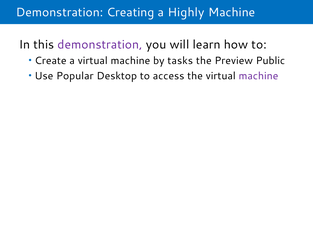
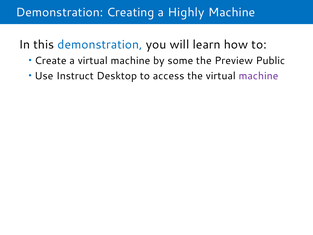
demonstration colour: purple -> blue (100, 45)
tasks: tasks -> some (180, 61)
Popular: Popular -> Instruct (75, 76)
